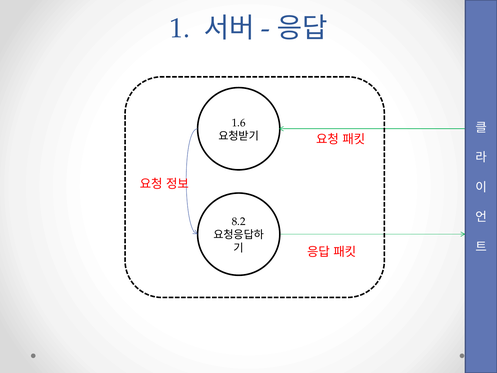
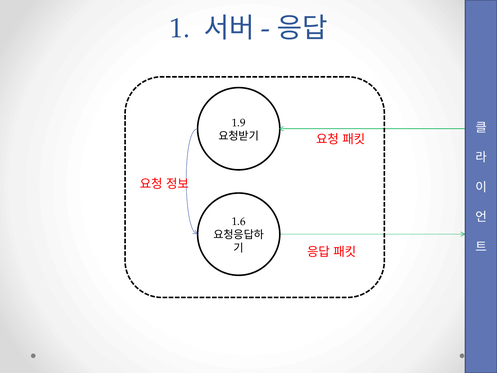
1.6: 1.6 -> 1.9 (239, 123)
8.2: 8.2 -> 1.6 (239, 222)
